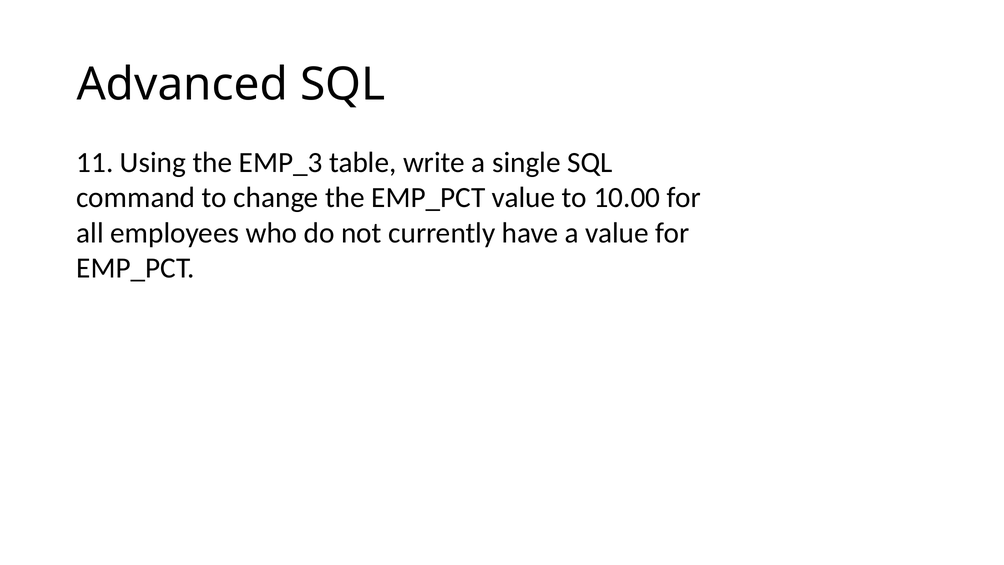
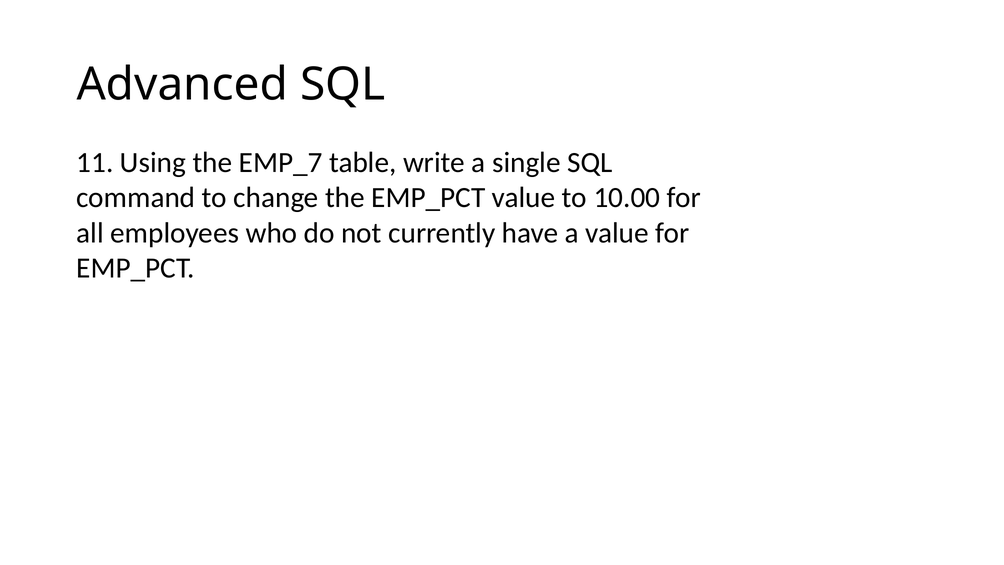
EMP_3: EMP_3 -> EMP_7 (281, 163)
